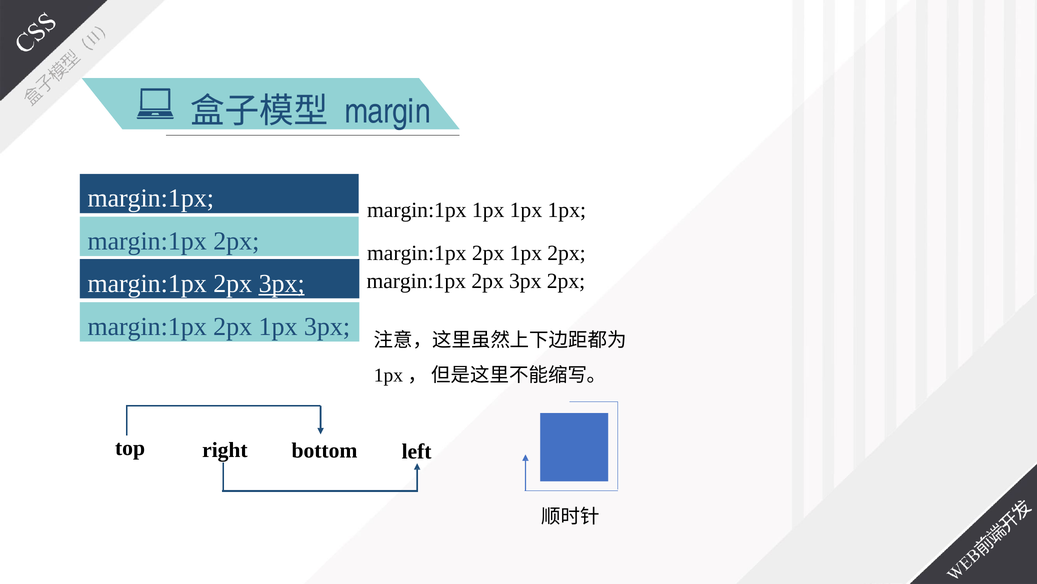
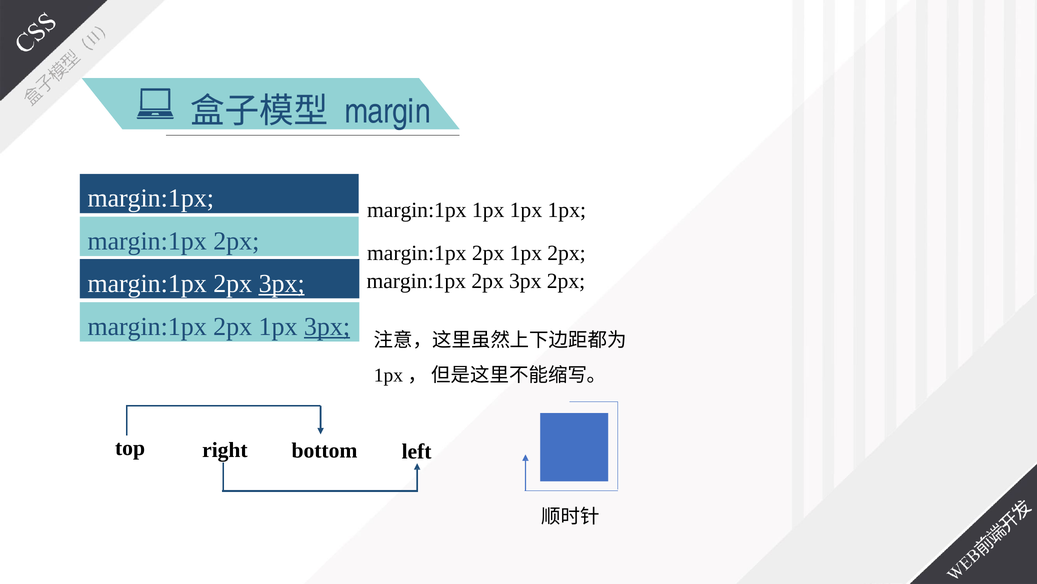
3px underline: none -> present (327, 326)
